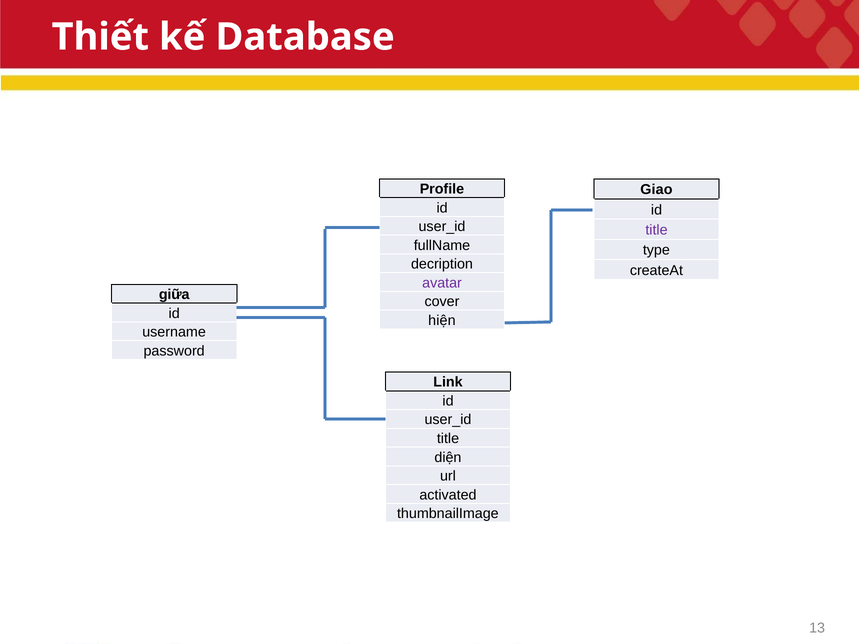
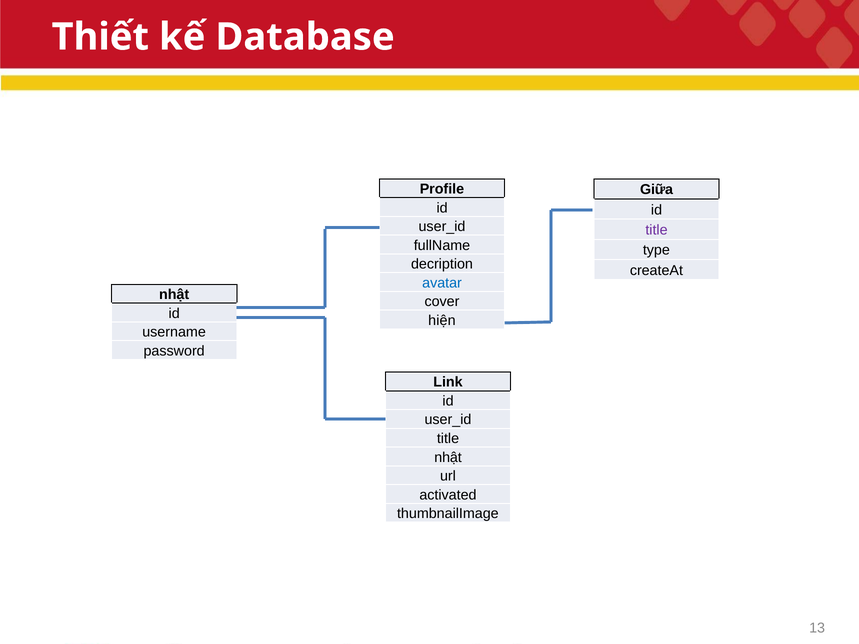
Giao: Giao -> Giữa (657, 190)
avatar colour: purple -> blue (442, 283)
giữa: giữa -> nhật (174, 295)
diện: diện -> nhật (448, 457)
